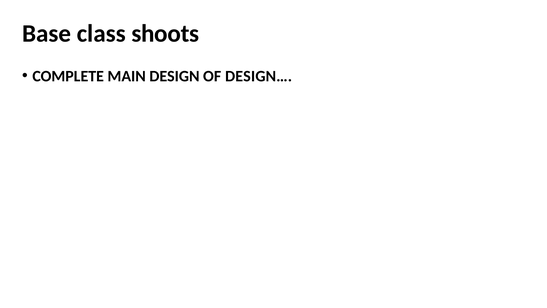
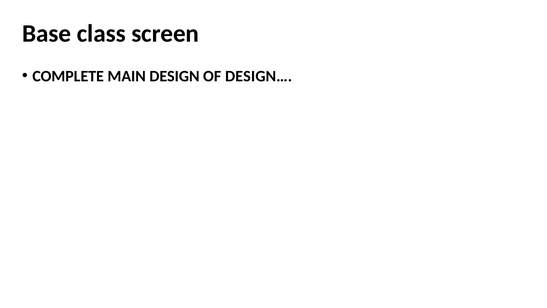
shoots: shoots -> screen (165, 33)
